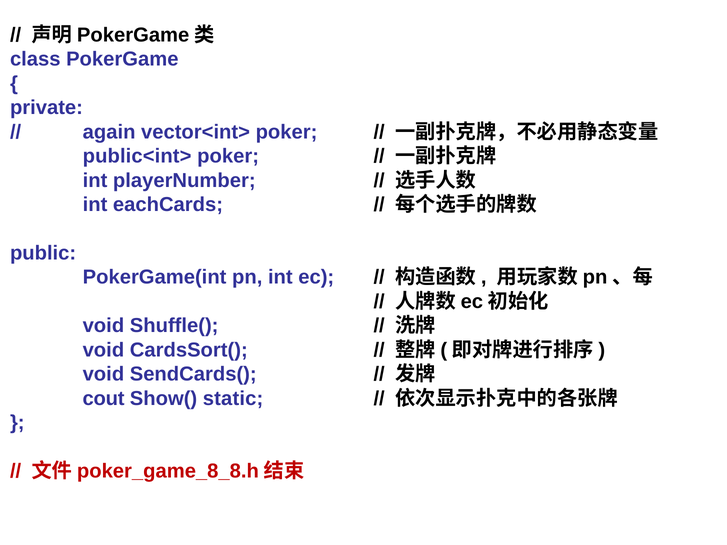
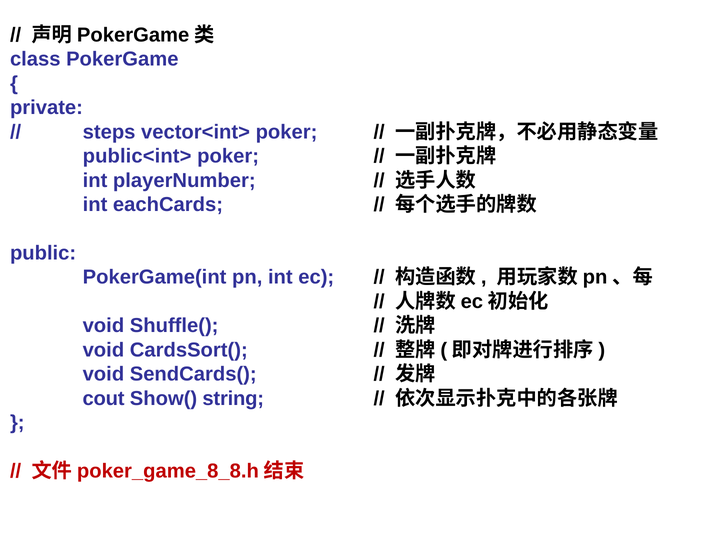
again: again -> steps (109, 132)
static: static -> string (233, 399)
